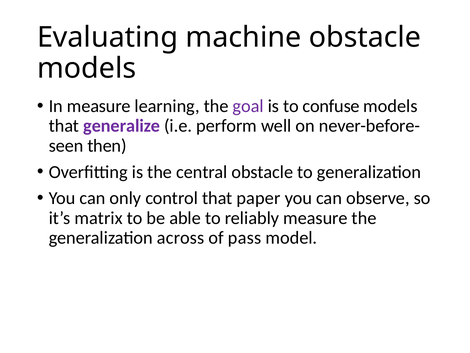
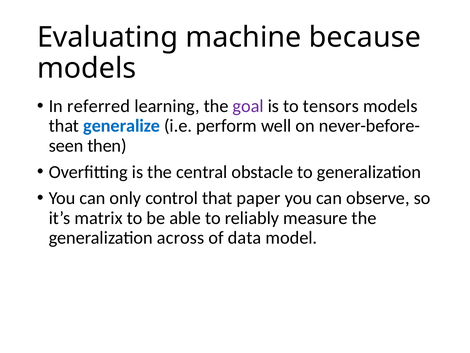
machine obstacle: obstacle -> because (365, 37)
In measure: measure -> referred (99, 106)
confuse: confuse -> tensors (331, 106)
generalize colour: purple -> blue (122, 126)
pass: pass -> data (245, 237)
